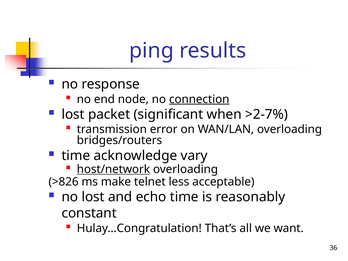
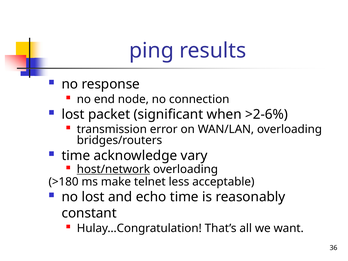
connection underline: present -> none (199, 99)
>2-7%: >2-7% -> >2-6% (267, 114)
>826: >826 -> >180 (64, 182)
